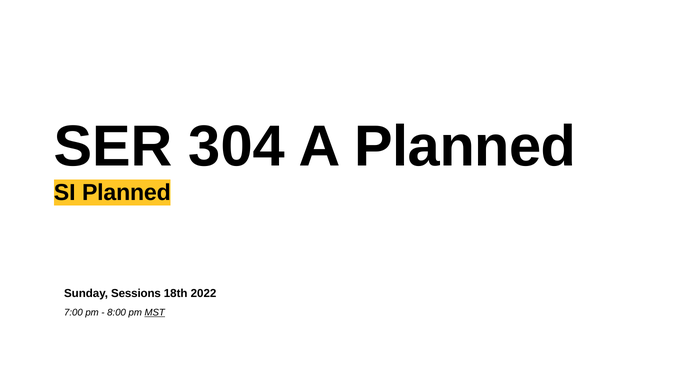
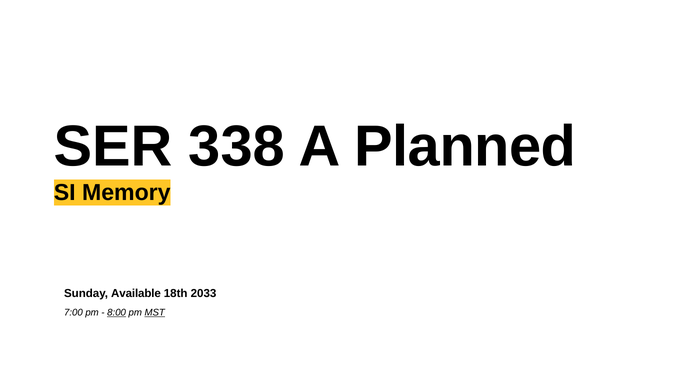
304: 304 -> 338 (237, 147)
SI Planned: Planned -> Memory (126, 193)
Sessions: Sessions -> Available (136, 293)
2022: 2022 -> 2033 (204, 293)
8:00 underline: none -> present (117, 313)
